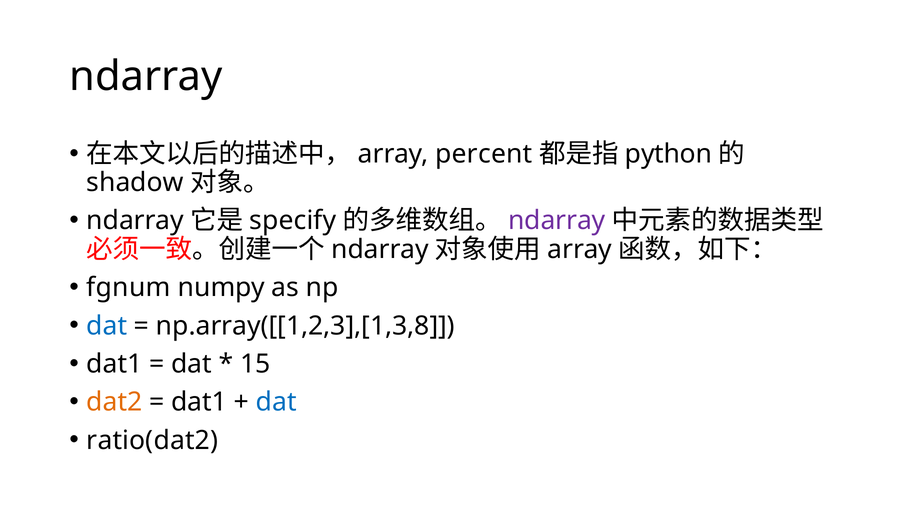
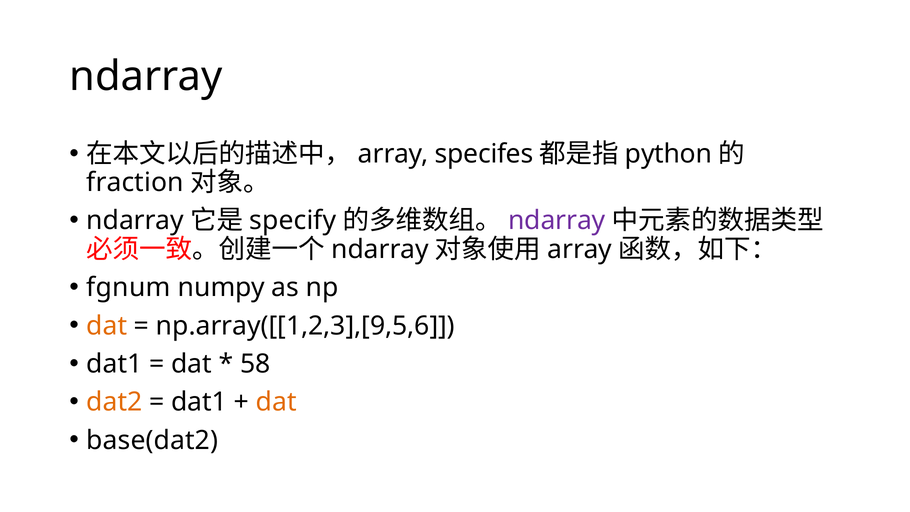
percent: percent -> specifes (484, 154)
shadow: shadow -> fraction (135, 183)
dat colour: blue -> orange (107, 326)
np.array([[1,2,3],[1,3,8: np.array([[1,2,3],[1,3,8 -> np.array([[1,2,3],[9,5,6 (305, 326)
15: 15 -> 58 (255, 364)
dat colour: blue -> orange (276, 402)
ratio(dat2: ratio(dat2 -> base(dat2 (152, 440)
